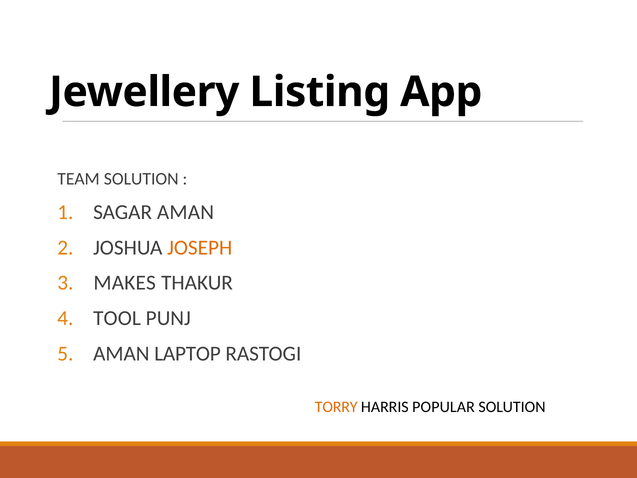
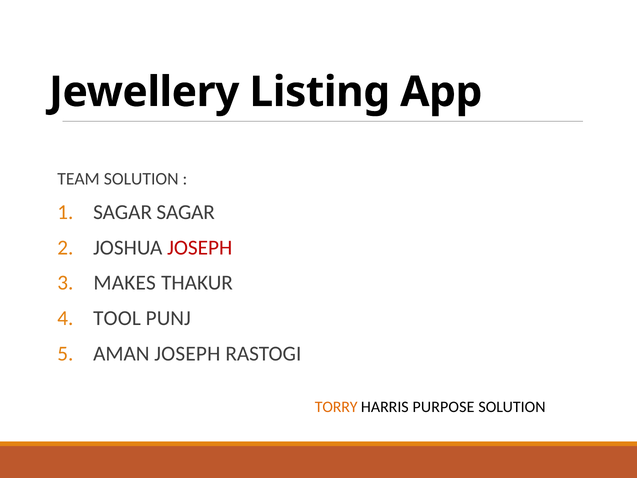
SAGAR AMAN: AMAN -> SAGAR (186, 212)
JOSEPH colour: orange -> red (200, 248)
AMAN LAPTOP: LAPTOP -> JOSEPH (187, 353)
POPULAR: POPULAR -> PURPOSE (443, 407)
